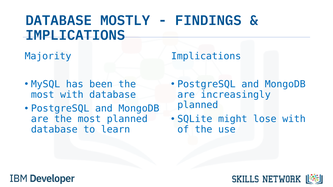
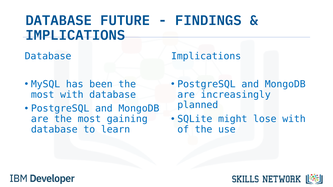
MOSTLY: MOSTLY -> FUTURE (125, 20)
Majority: Majority -> Database (48, 56)
most planned: planned -> gaining (127, 119)
